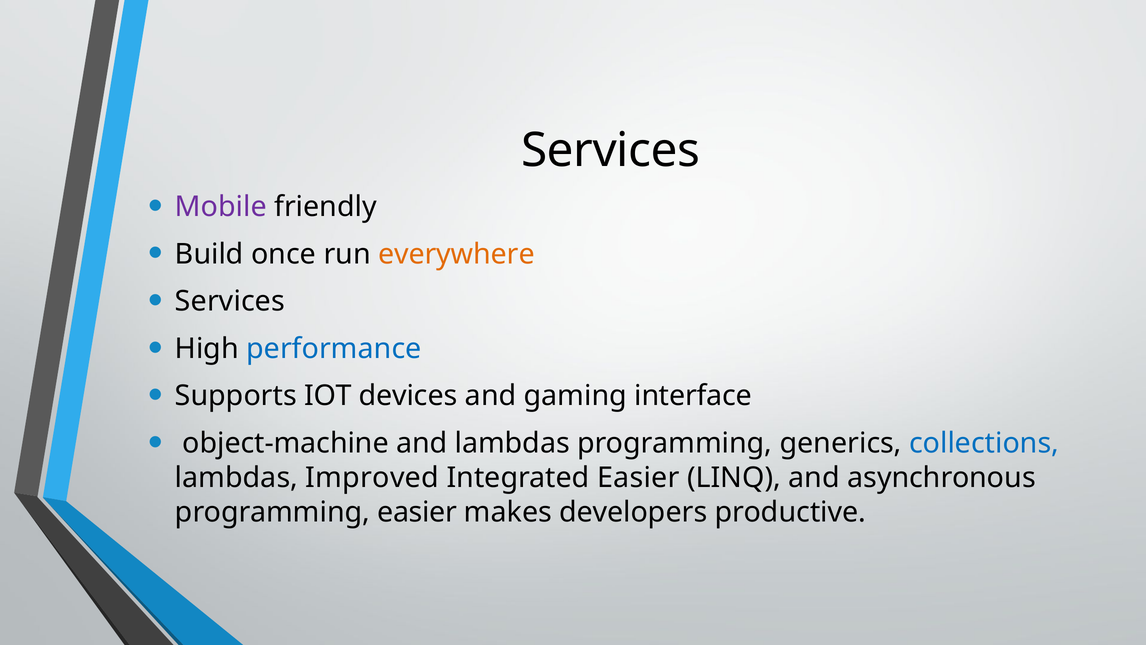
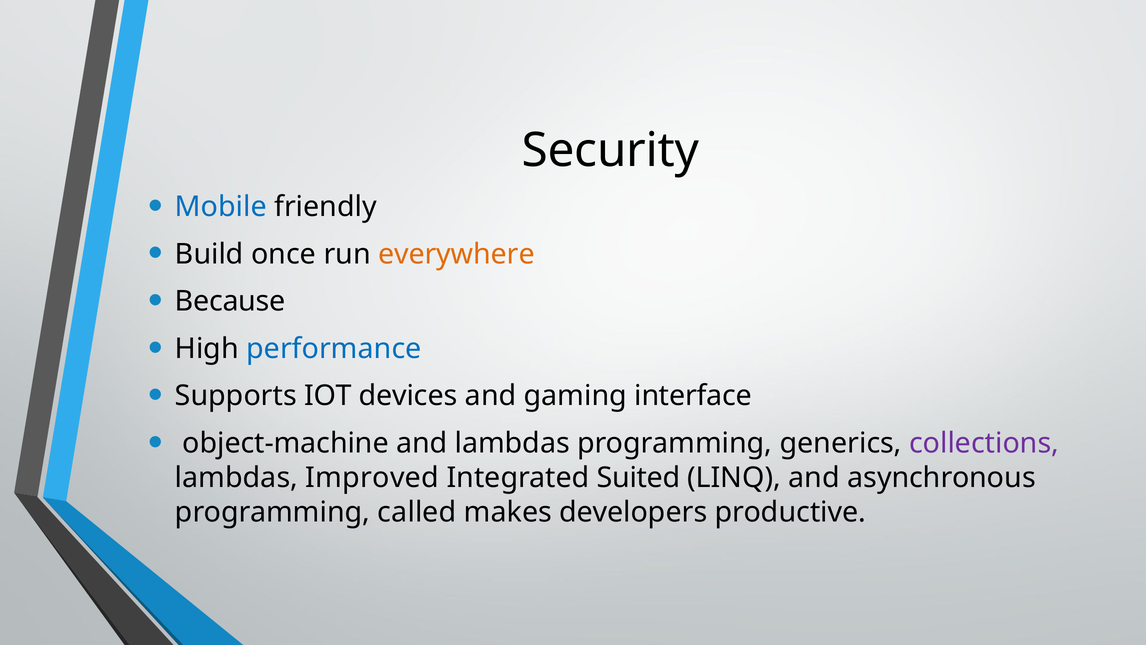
Services: Services -> Security (610, 150)
Mobile colour: purple -> blue (221, 207)
Services: Services -> Because (230, 301)
collections colour: blue -> purple (984, 443)
Integrated Easier: Easier -> Suited (638, 477)
programming easier: easier -> called (417, 512)
